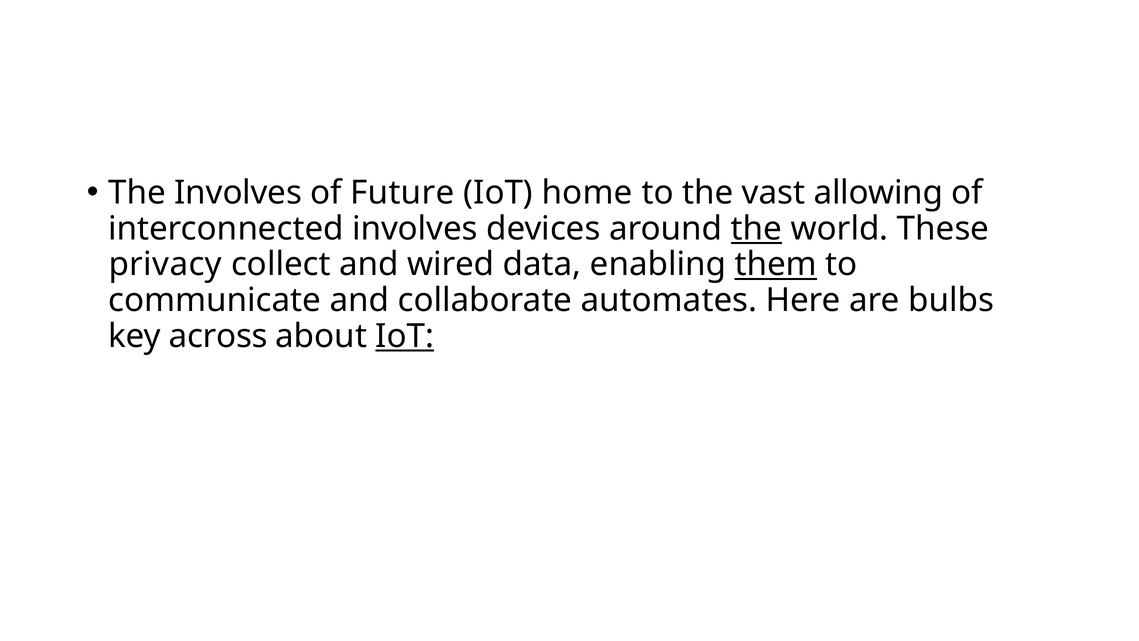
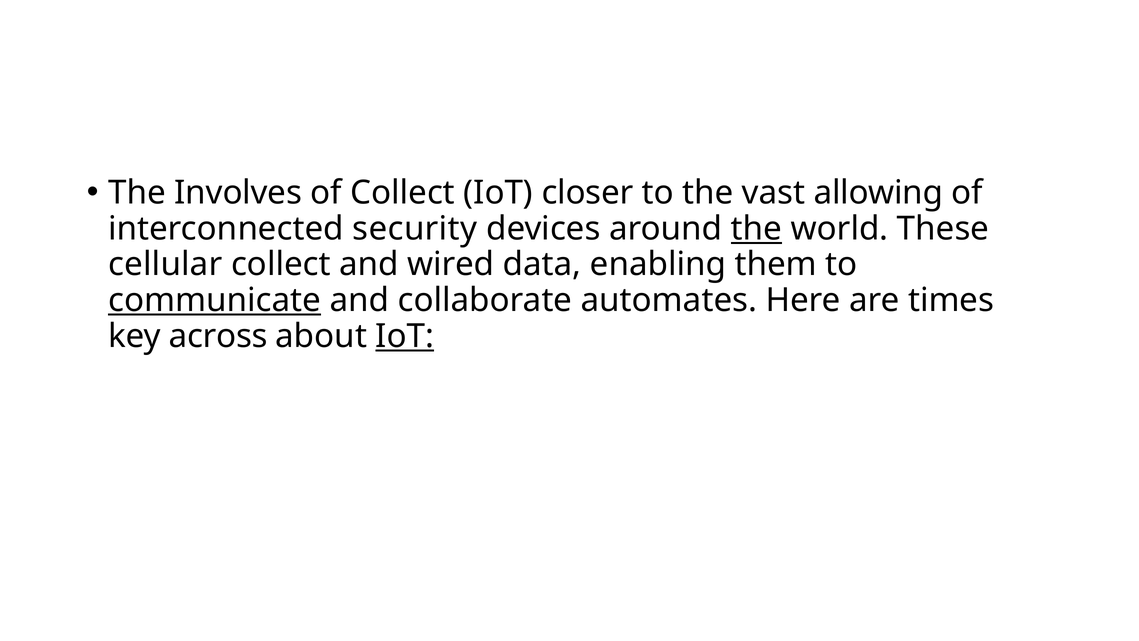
of Future: Future -> Collect (403, 193)
home: home -> closer (587, 193)
interconnected involves: involves -> security (415, 228)
privacy: privacy -> cellular (165, 264)
them underline: present -> none (776, 264)
communicate underline: none -> present (215, 300)
bulbs: bulbs -> times (951, 300)
